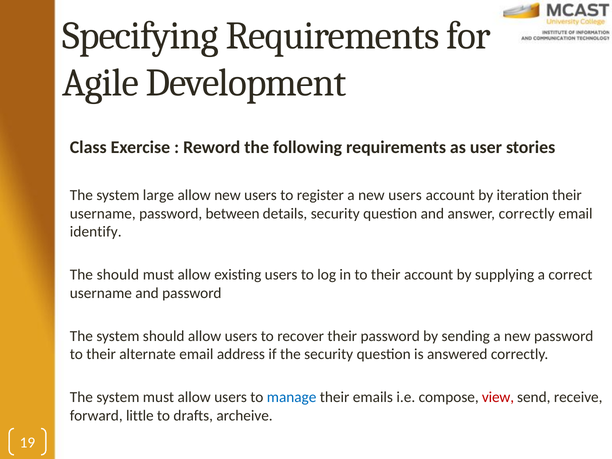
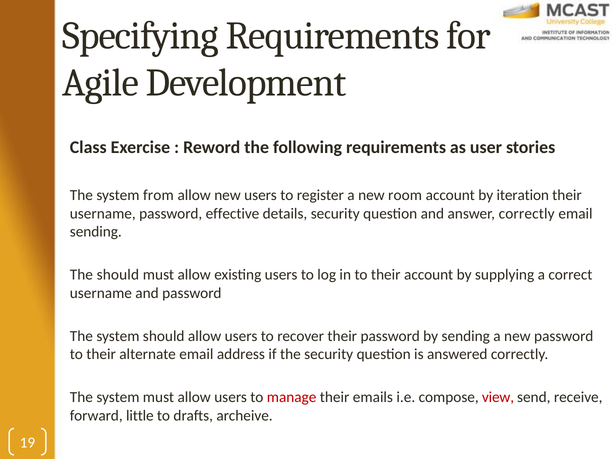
large: large -> from (158, 195)
a new users: users -> room (405, 195)
between: between -> effective (232, 214)
identify: identify -> sending (96, 232)
manage colour: blue -> red (292, 397)
